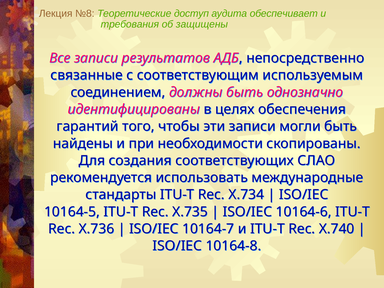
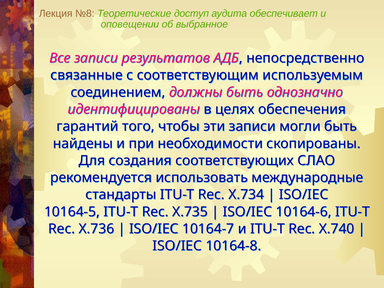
требования: требования -> оповещении (130, 24)
защищены: защищены -> выбранное (202, 24)
